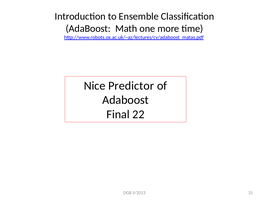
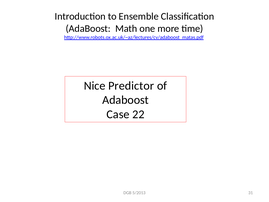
Final: Final -> Case (118, 114)
